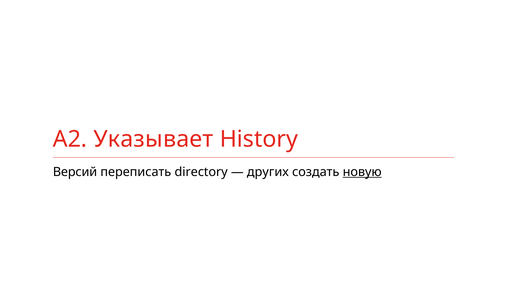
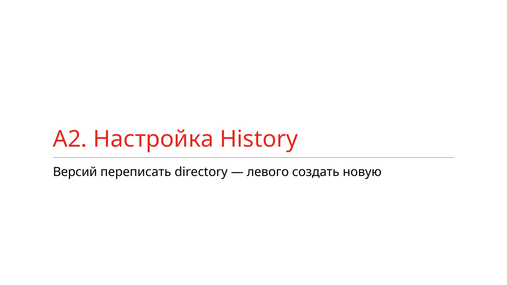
Указывает: Указывает -> Настройка (153, 139)
других: других -> левого (268, 172)
новую underline: present -> none (362, 172)
